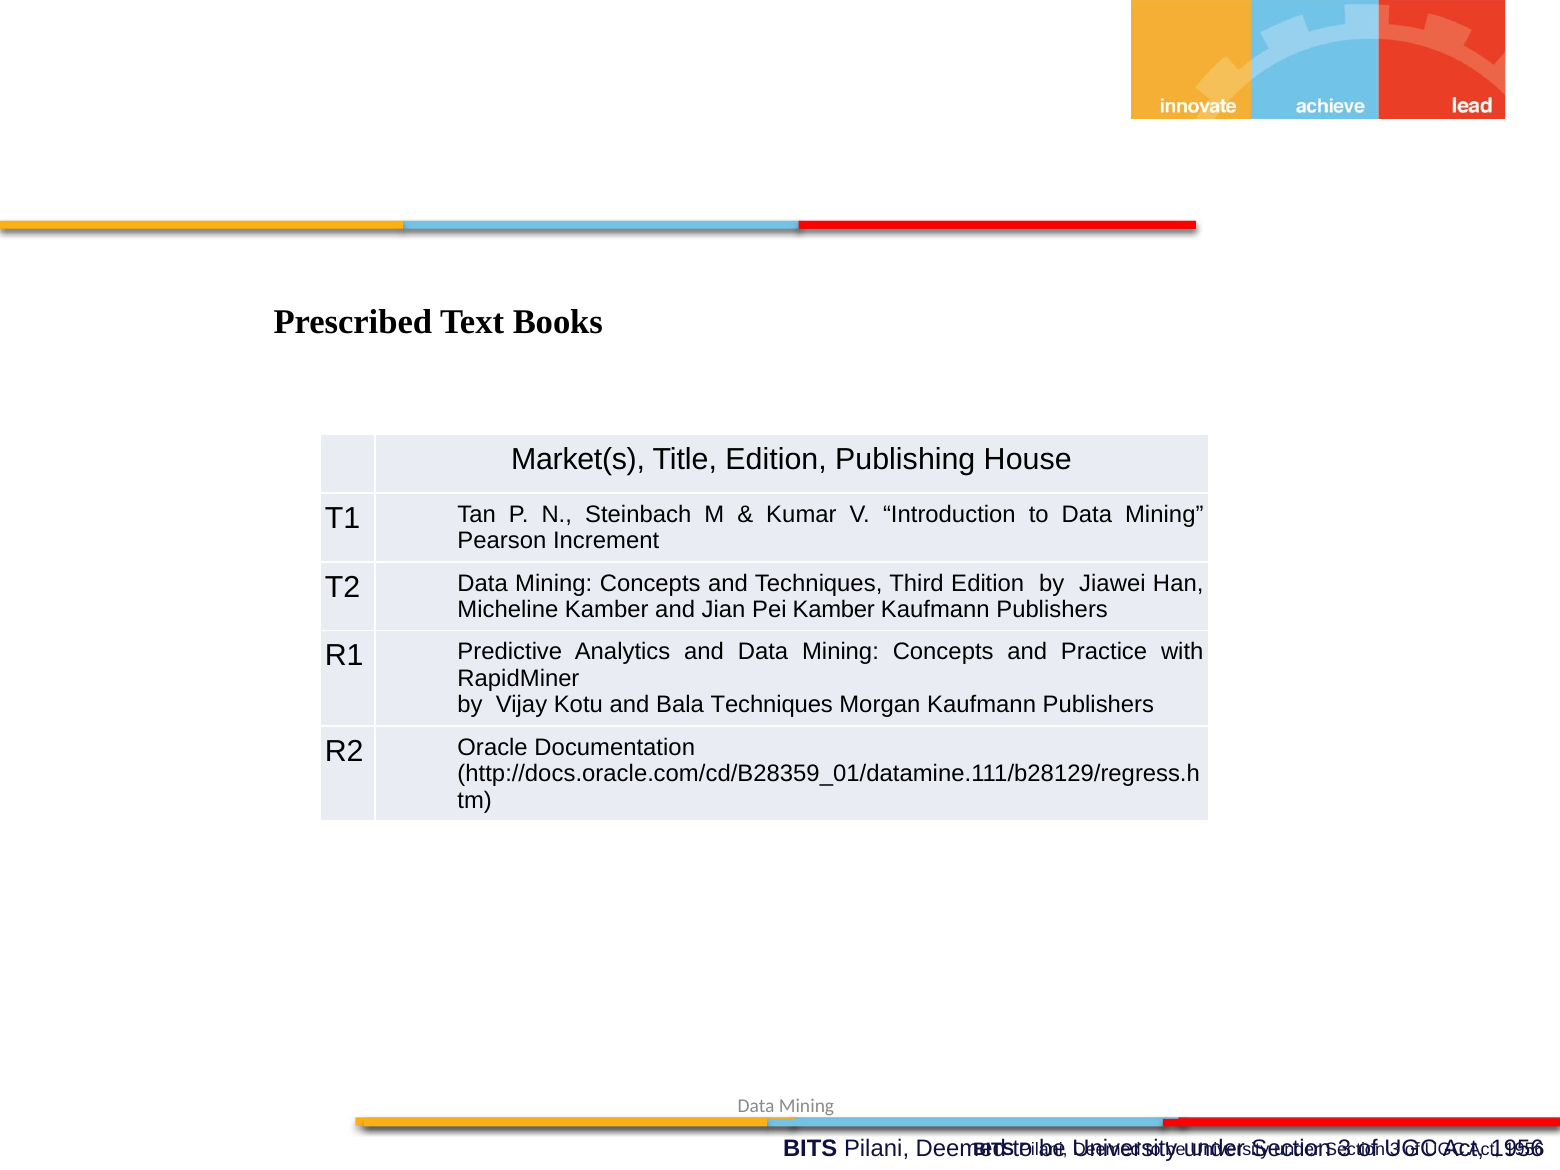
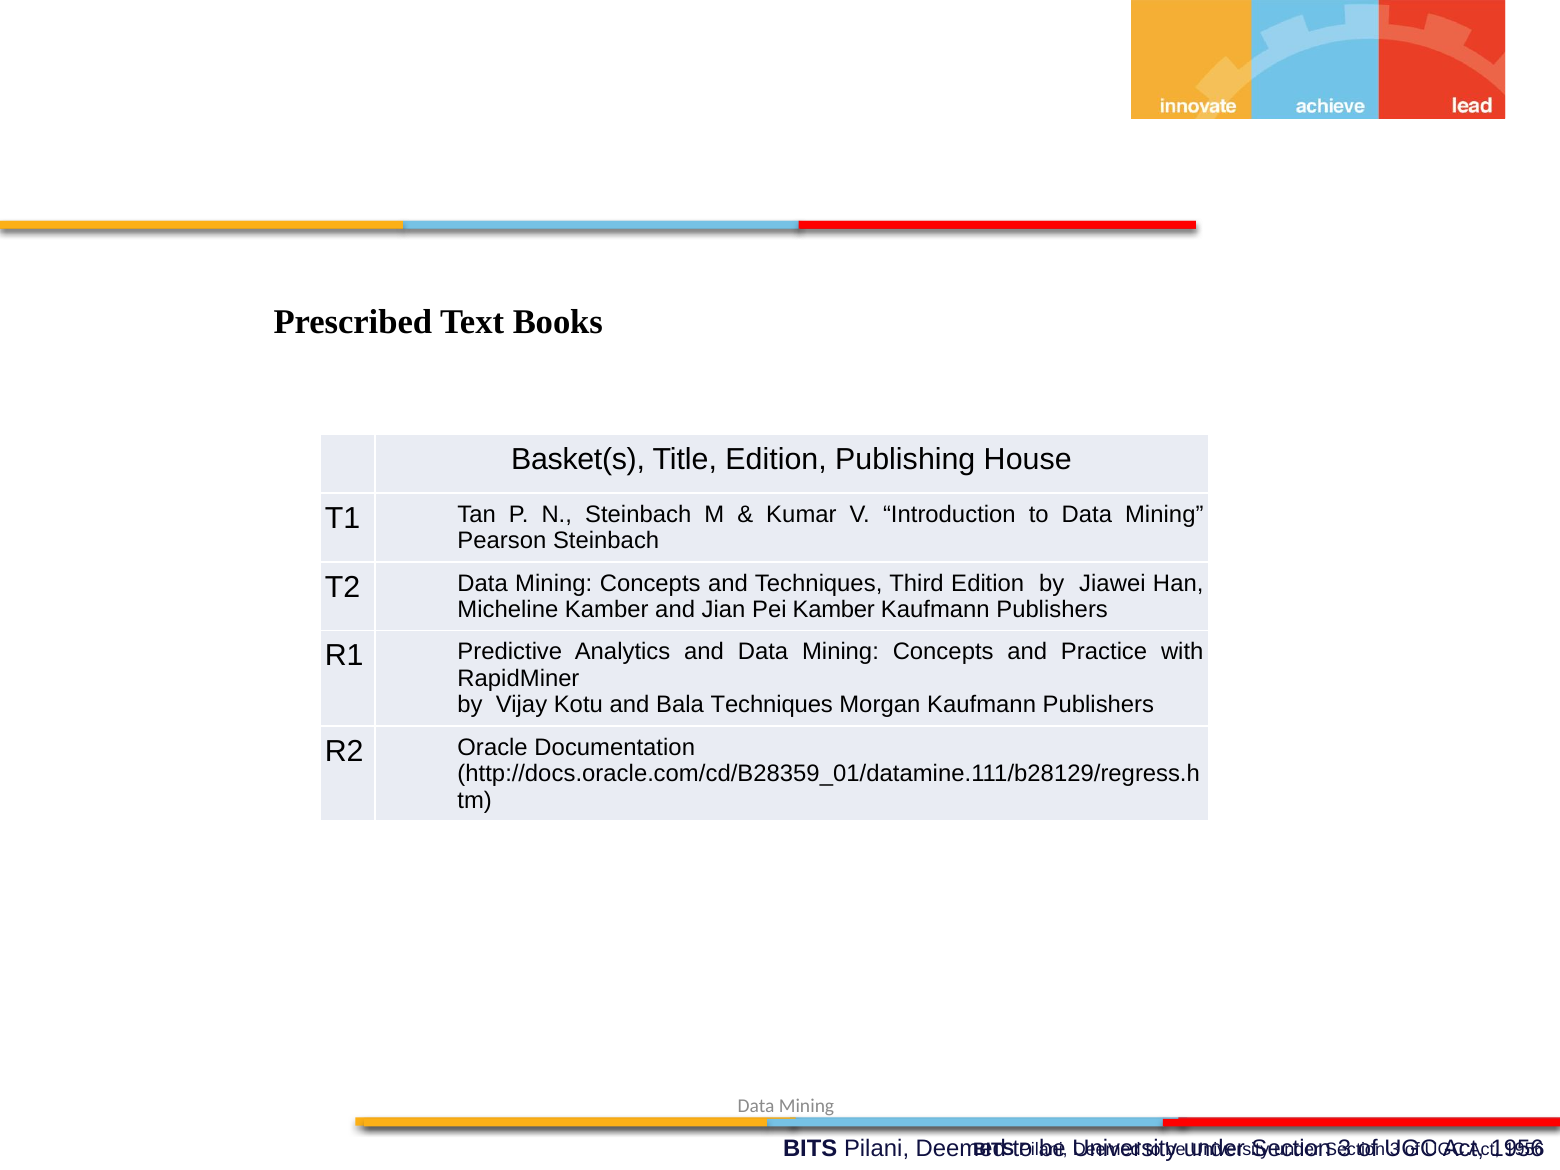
Market(s: Market(s -> Basket(s (578, 459)
Pearson Increment: Increment -> Steinbach (606, 541)
